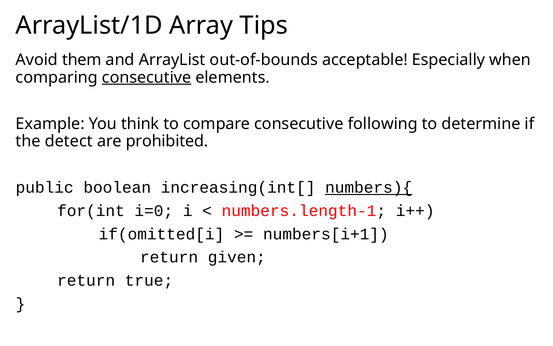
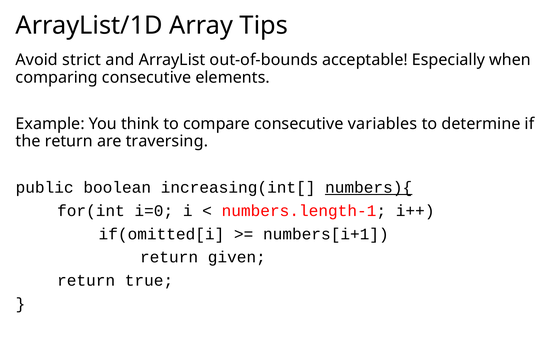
them: them -> strict (82, 60)
consecutive underline: present -> none (147, 77)
following: following -> variables (383, 124)
the detect: detect -> return (69, 141)
prohibited: prohibited -> traversing (167, 141)
